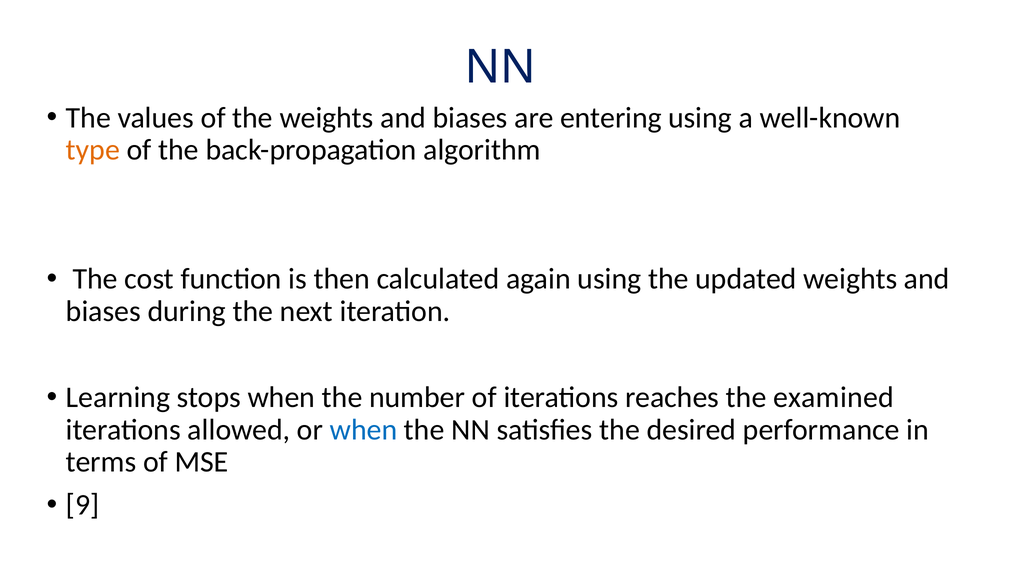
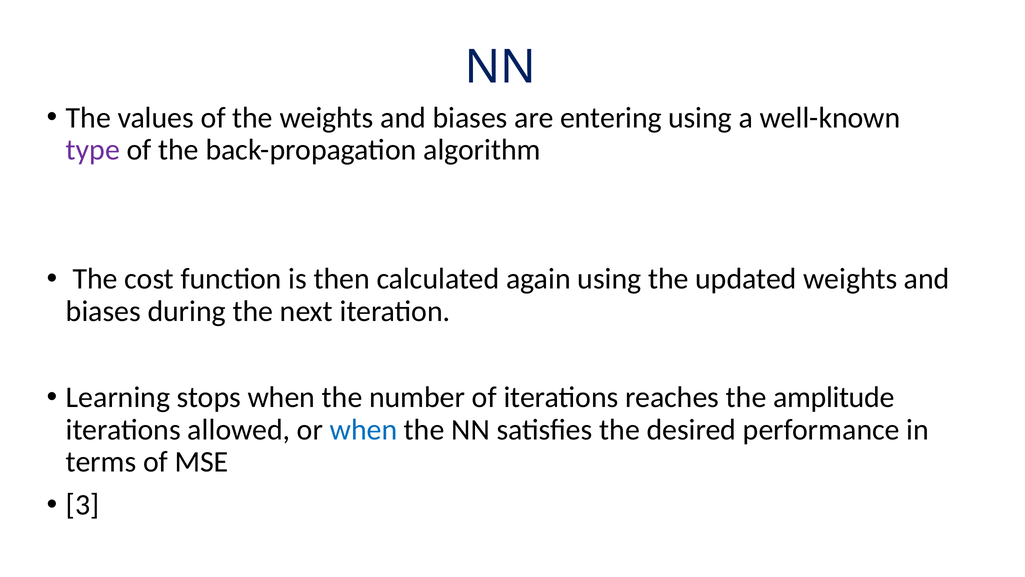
type colour: orange -> purple (93, 150)
examined: examined -> amplitude (834, 397)
9: 9 -> 3 (83, 505)
